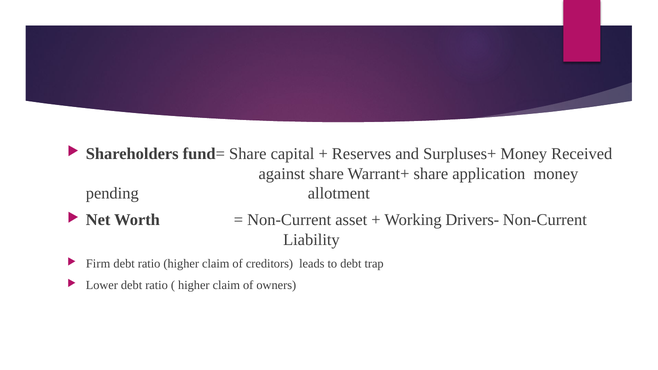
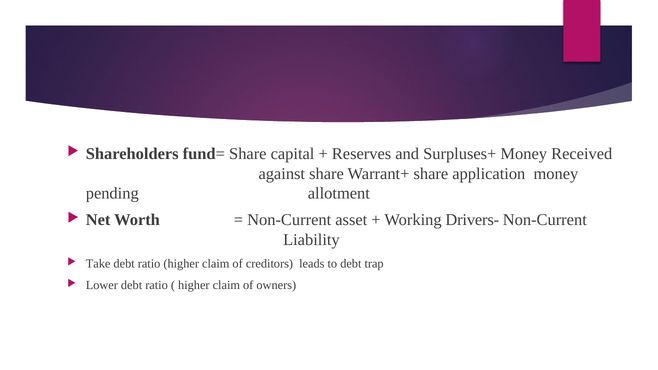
Firm: Firm -> Take (98, 264)
